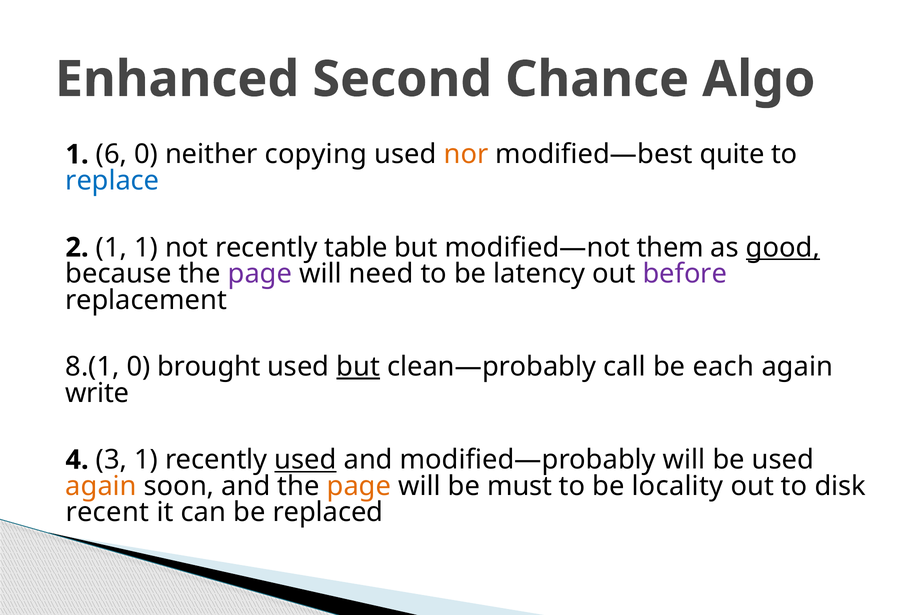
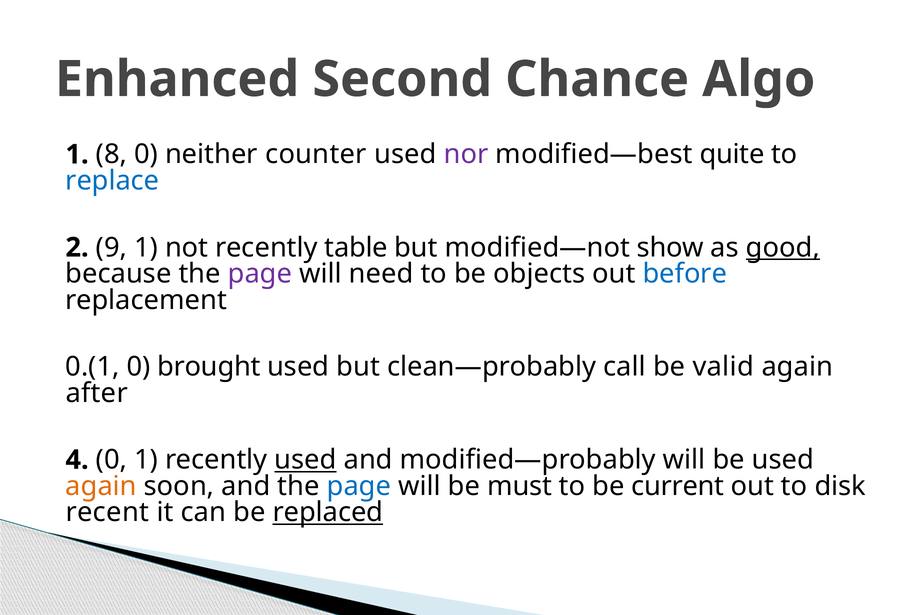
6: 6 -> 8 (111, 154)
copying: copying -> counter (316, 154)
nor colour: orange -> purple (466, 154)
2 1: 1 -> 9 (111, 247)
them: them -> show (670, 247)
latency: latency -> objects (539, 274)
before colour: purple -> blue (685, 274)
8.(1: 8.(1 -> 0.(1 (92, 367)
but underline: present -> none (358, 367)
each: each -> valid (723, 367)
write: write -> after (97, 393)
4 3: 3 -> 0 (111, 460)
page colour: orange -> blue (359, 486)
locality: locality -> current (678, 486)
replaced underline: none -> present (328, 512)
